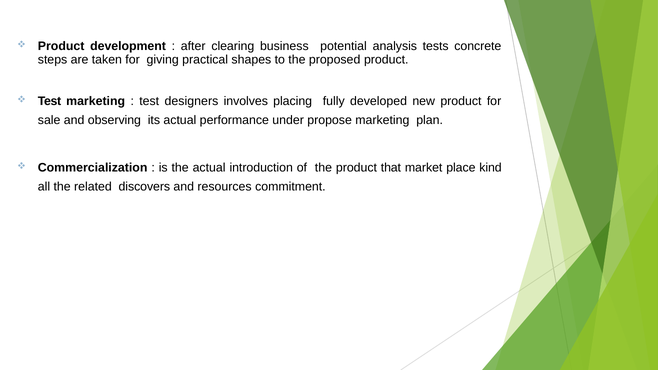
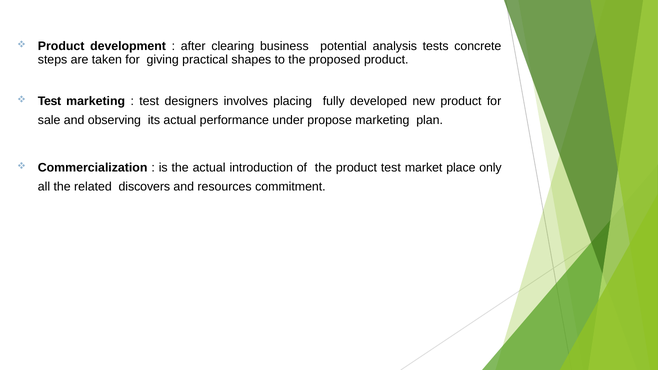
product that: that -> test (391, 168)
kind: kind -> only (490, 168)
